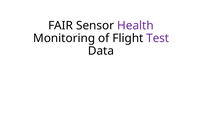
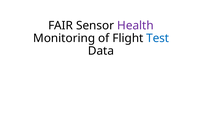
Test colour: purple -> blue (158, 38)
